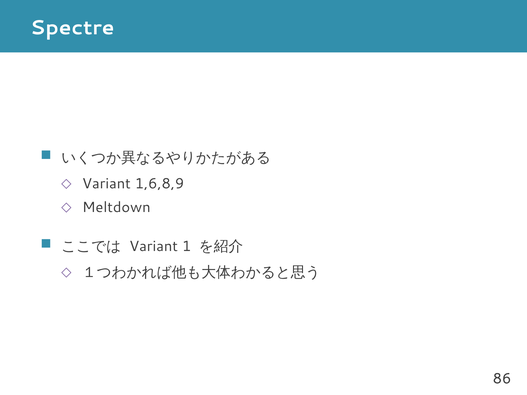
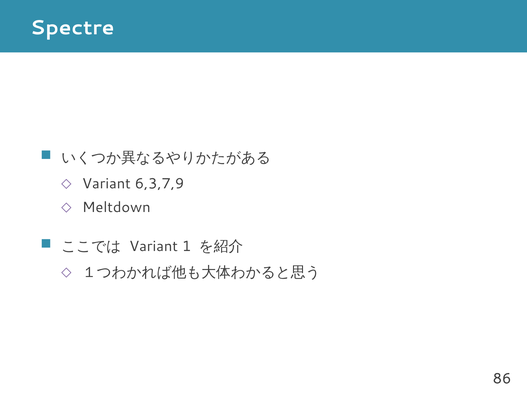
1,6,8,9: 1,6,8,9 -> 6,3,7,9 (159, 184)
